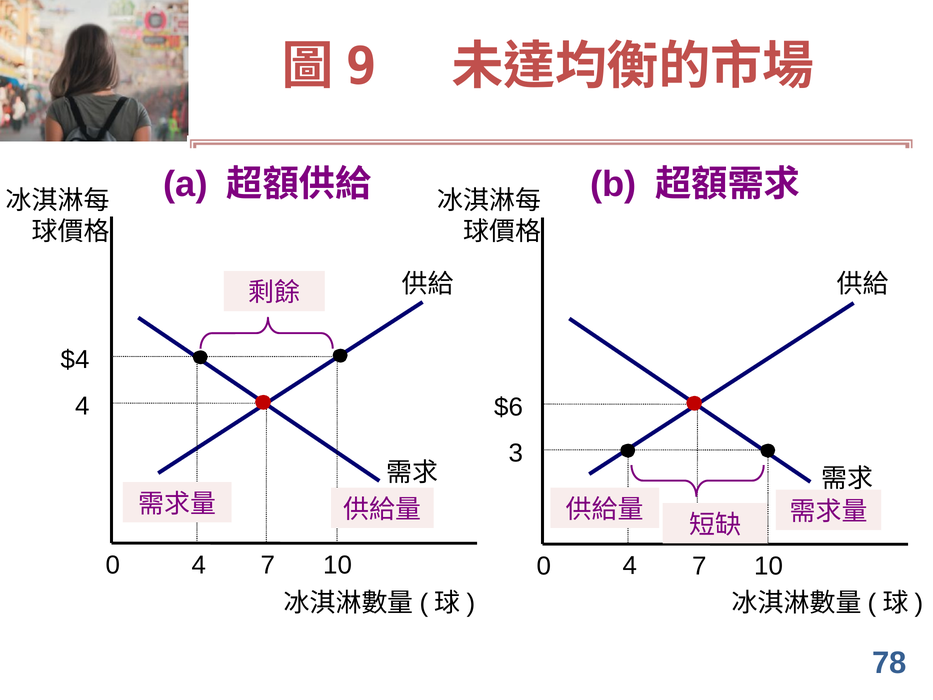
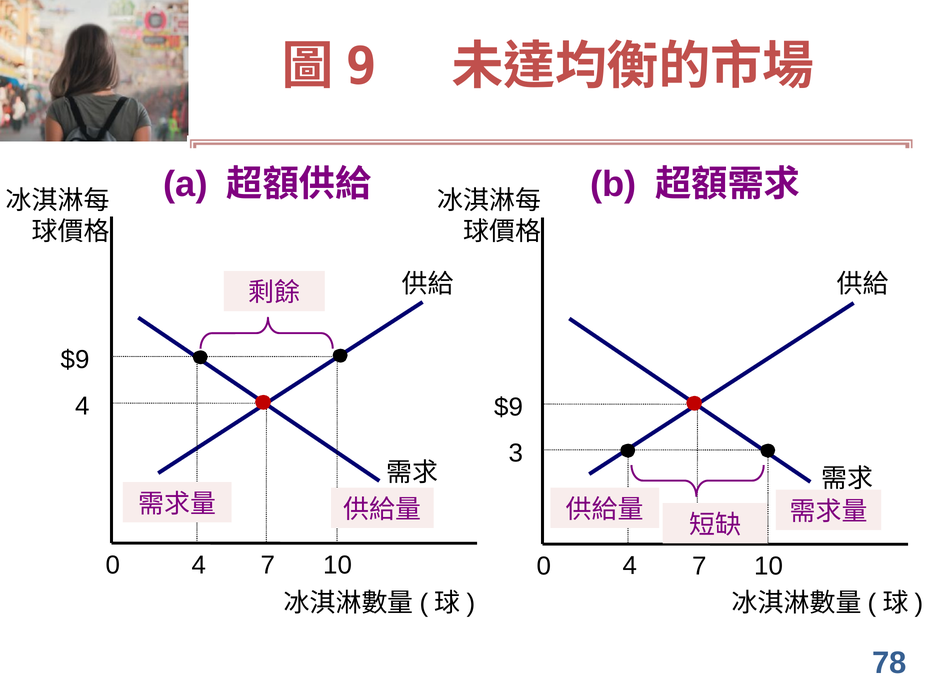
$4: $4 -> $9 (75, 359)
$6: $6 -> $9 (509, 407)
